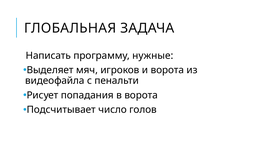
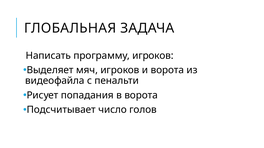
программу нужные: нужные -> игроков (153, 56)
